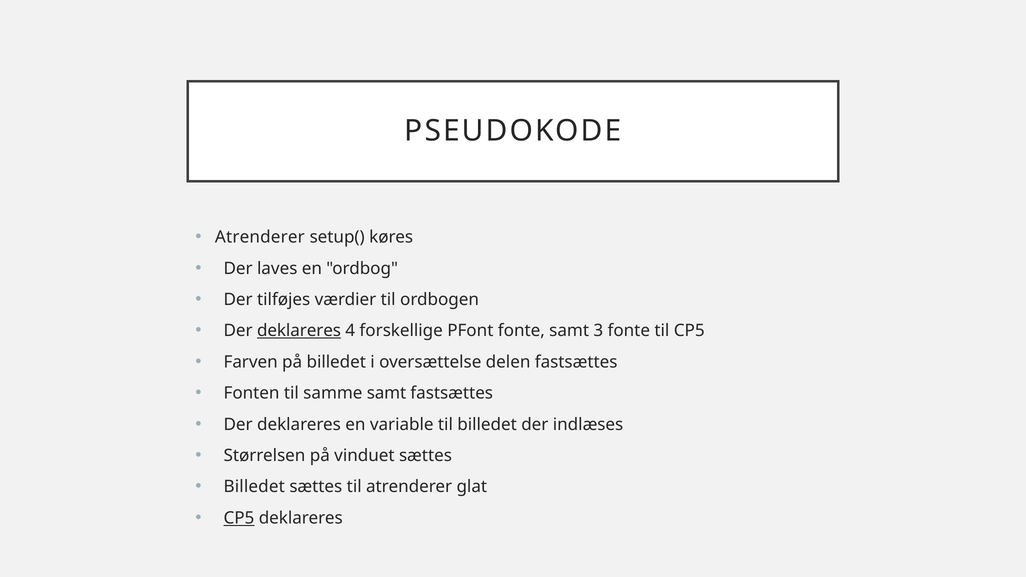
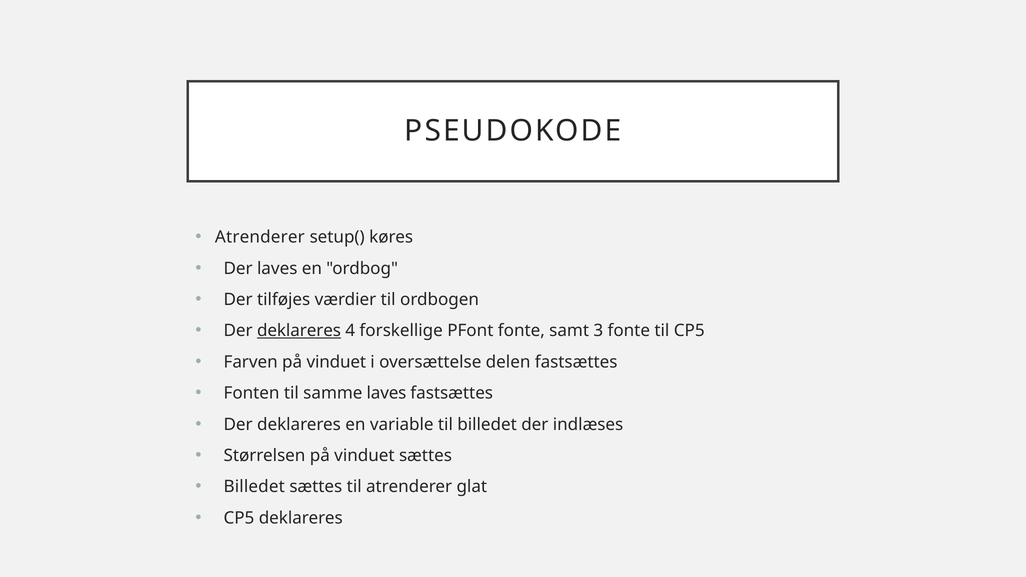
Farven på billedet: billedet -> vinduet (336, 362)
samme samt: samt -> laves (387, 393)
CP5 underline: present -> none (239, 518)
